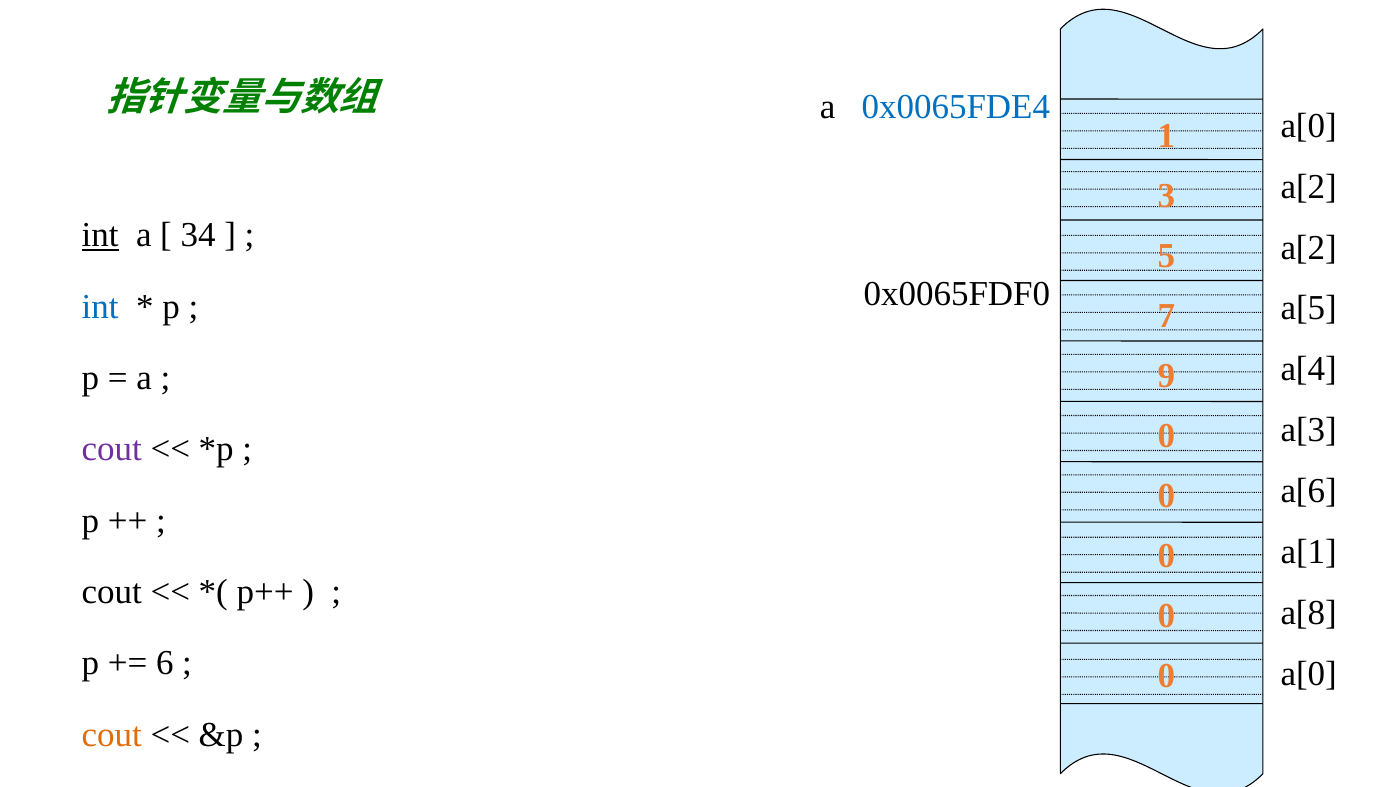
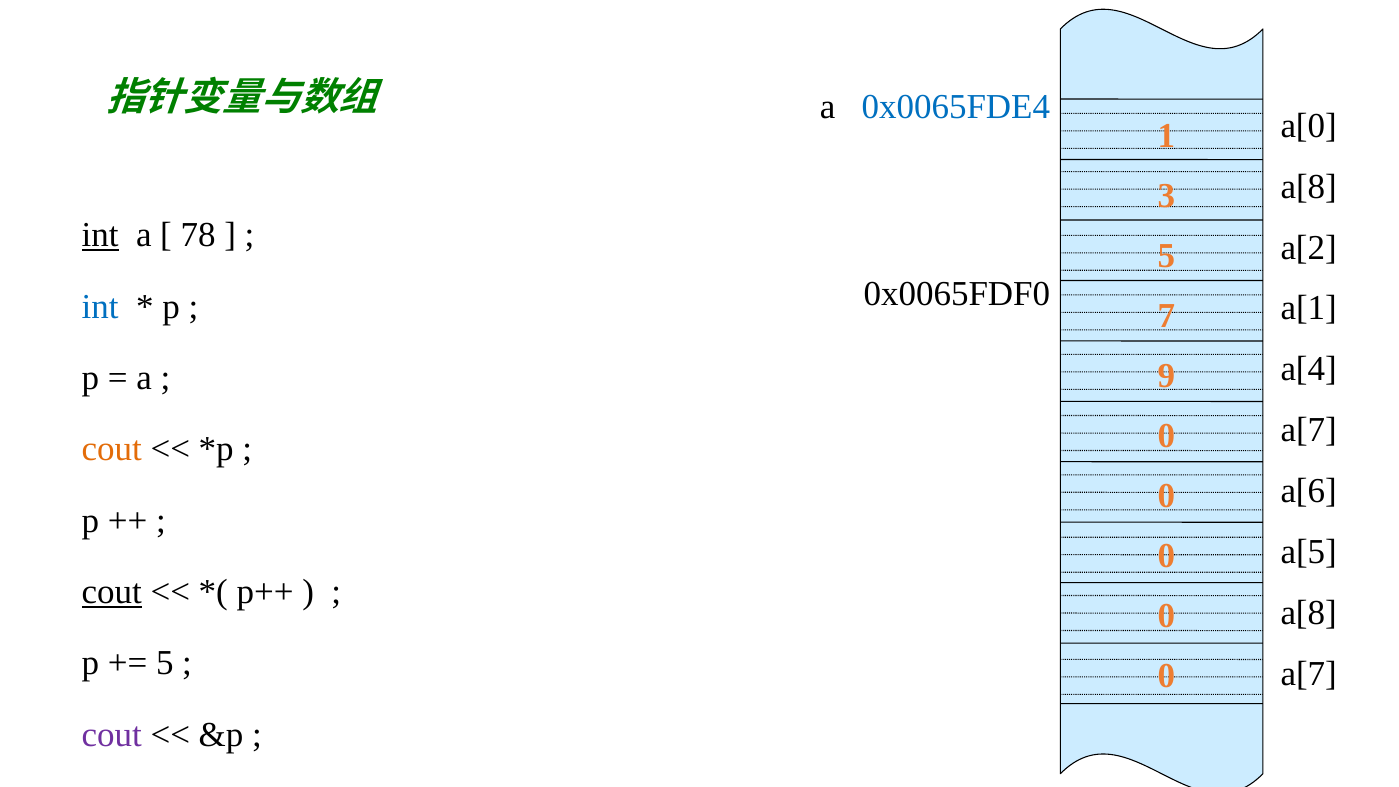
a[2: a[2 -> a[8 (1309, 187)
34: 34 -> 78 (198, 235)
a[5: a[5 -> a[1 (1309, 308)
a[3: a[3 -> a[7 (1309, 430)
cout colour: purple -> orange (112, 449)
a[1: a[1 -> a[5 (1309, 552)
cout underline: none -> present (112, 592)
6: 6 -> 5 (165, 663)
a[0: a[0 -> a[7 (1309, 673)
cout colour: orange -> purple (112, 735)
